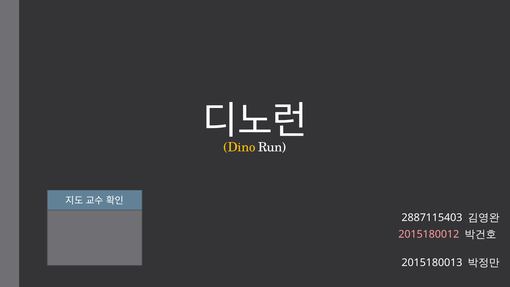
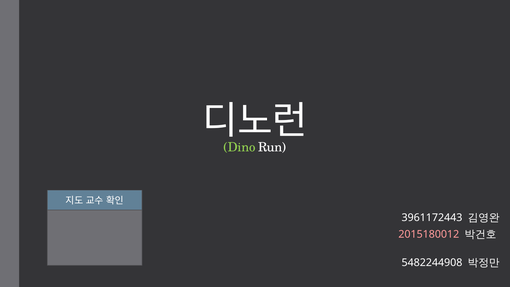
Dino colour: yellow -> light green (240, 147)
2887115403: 2887115403 -> 3961172443 (432, 218)
2015180013: 2015180013 -> 5482244908 (432, 263)
